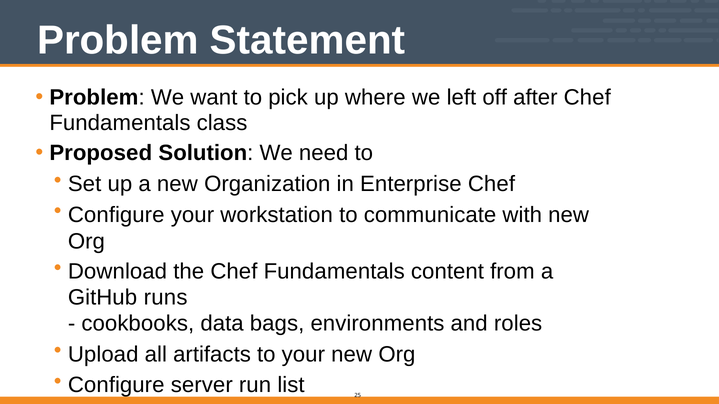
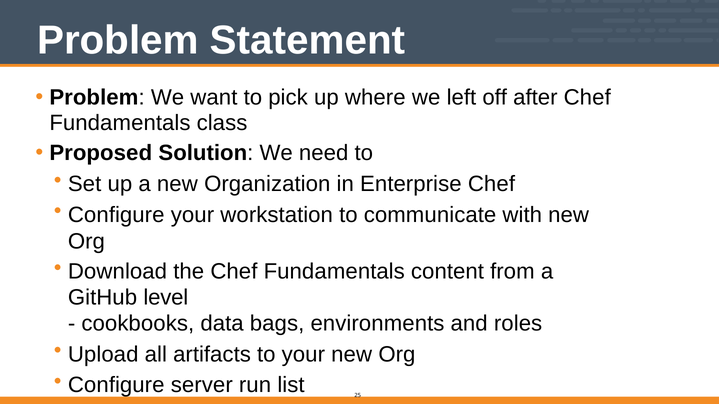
runs: runs -> level (166, 298)
